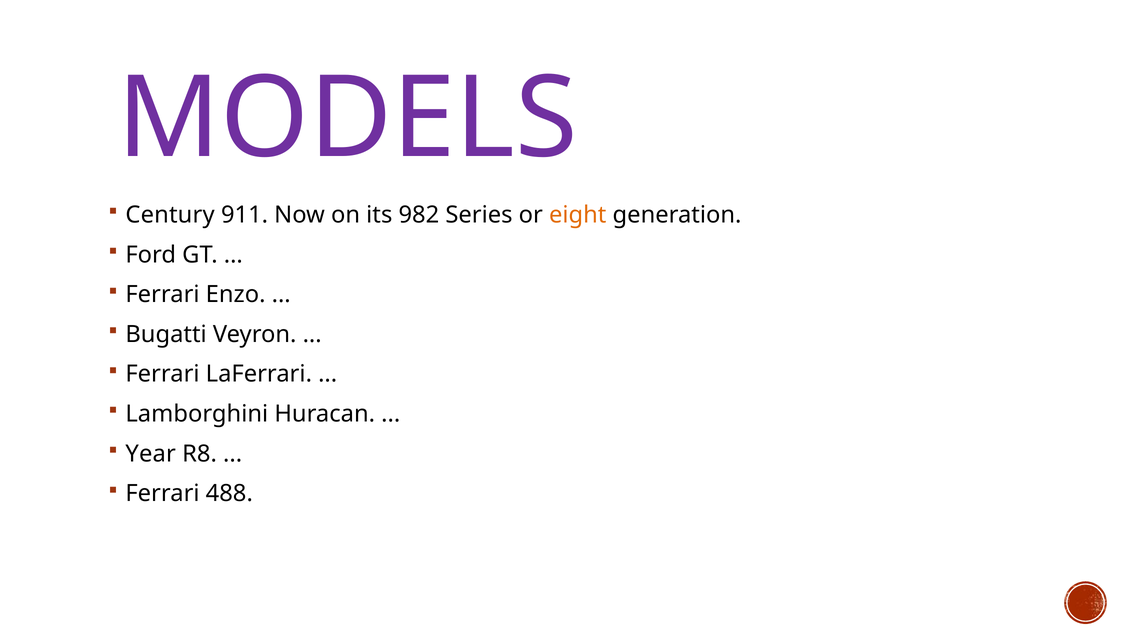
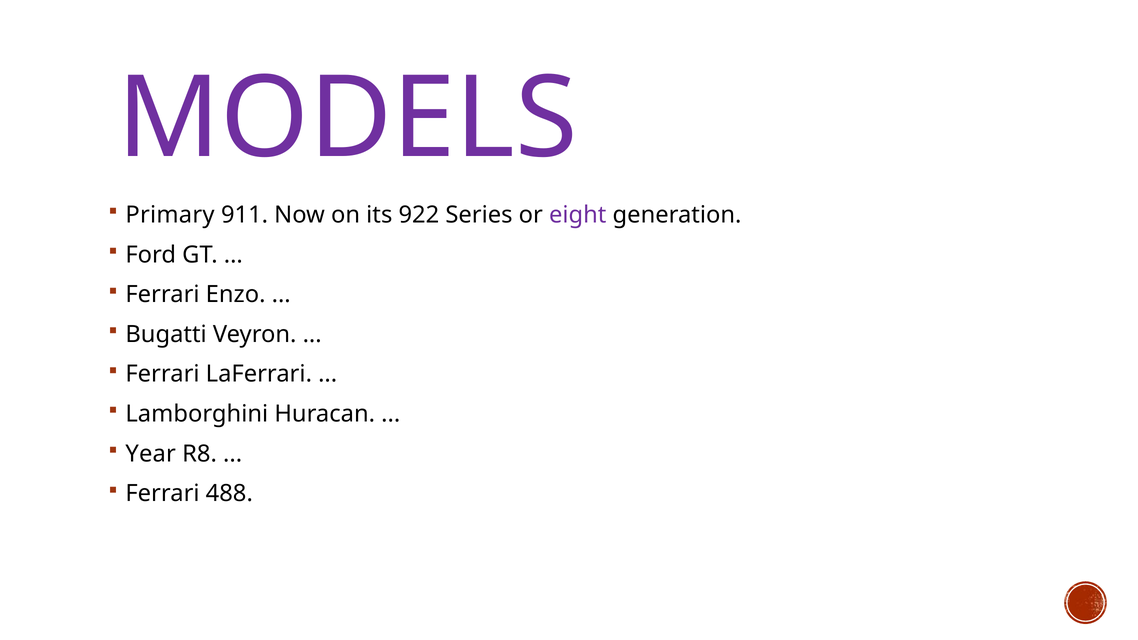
Century: Century -> Primary (170, 215)
982: 982 -> 922 (419, 215)
eight colour: orange -> purple (578, 215)
